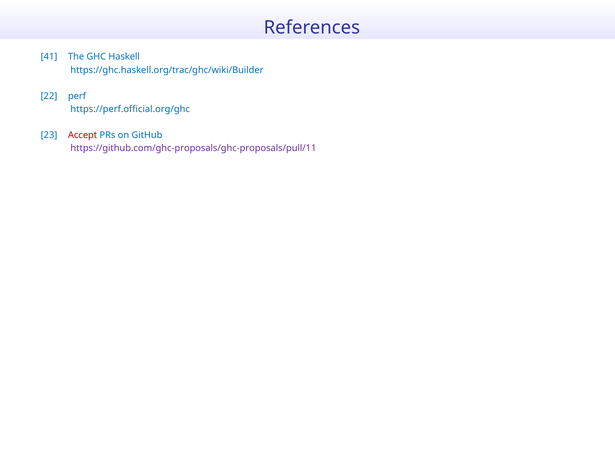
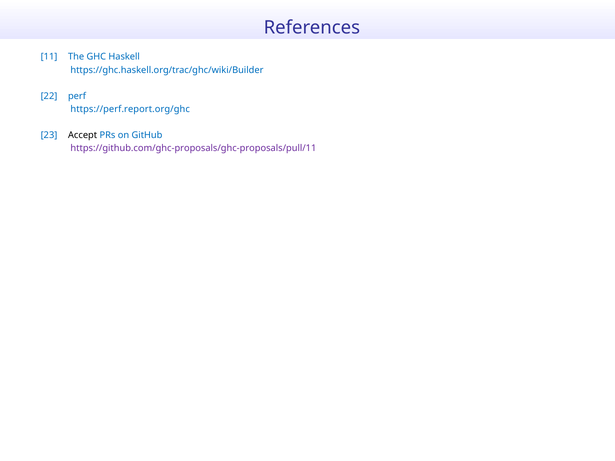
41: 41 -> 11 (49, 57)
https://perf.official.org/ghc: https://perf.official.org/ghc -> https://perf.report.org/ghc (130, 109)
Accept colour: red -> black (83, 135)
